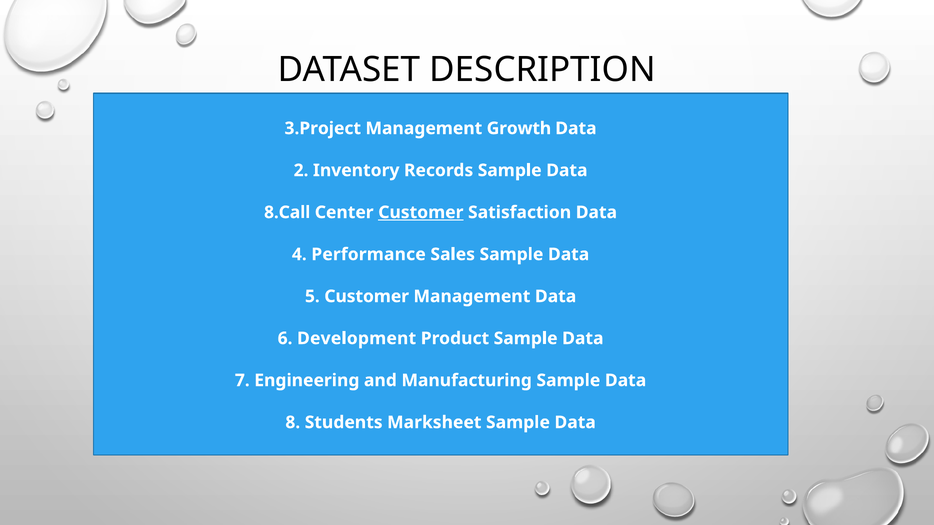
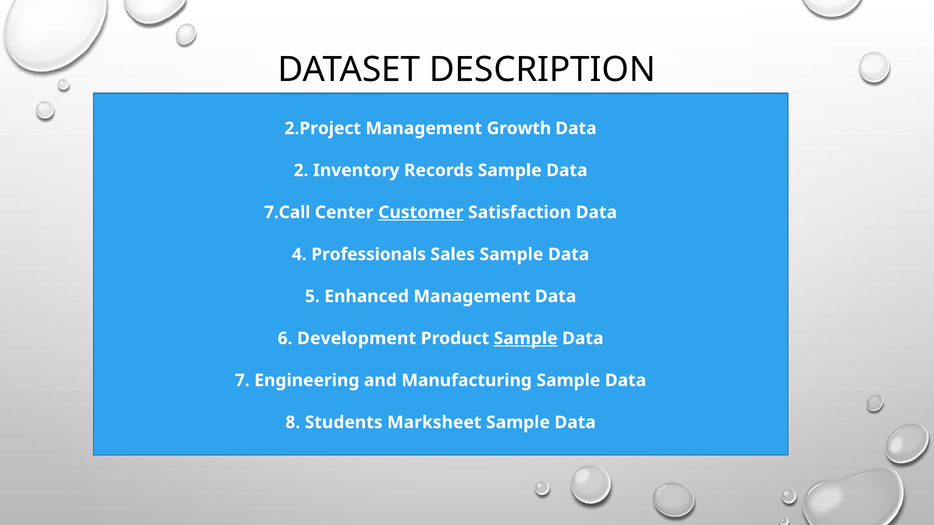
3.Project: 3.Project -> 2.Project (323, 128)
8.Call: 8.Call -> 7.Call (287, 213)
Performance: Performance -> Professionals (369, 255)
5 Customer: Customer -> Enhanced (367, 297)
Sample underline: none -> present (526, 339)
